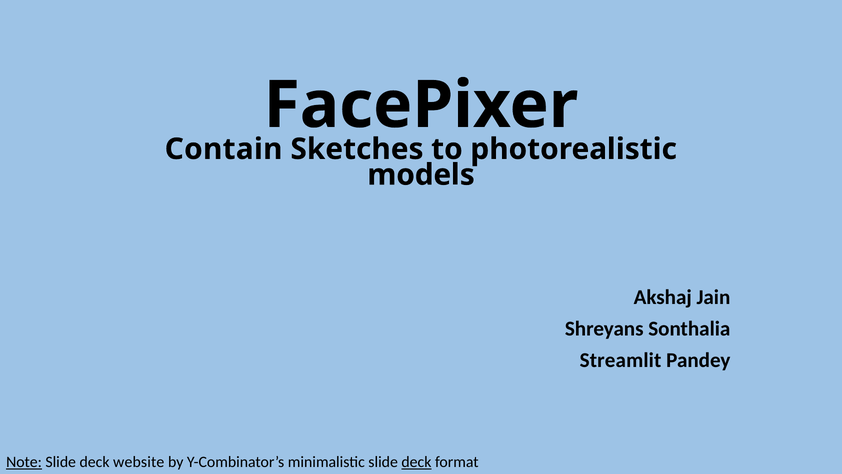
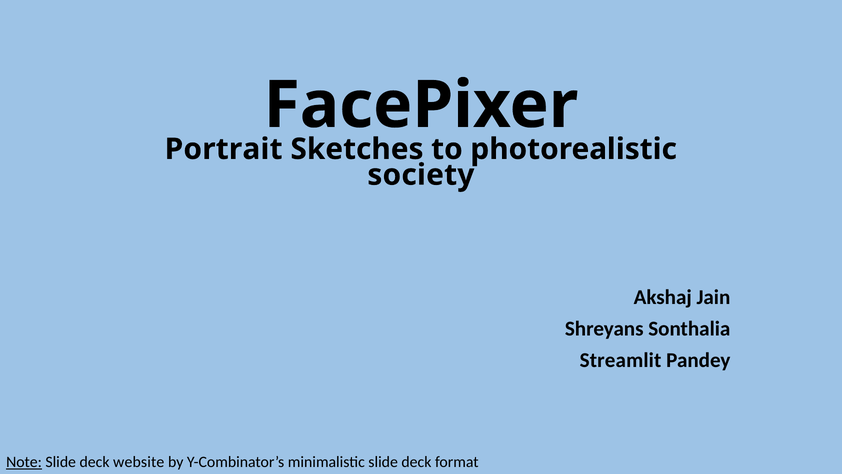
Contain: Contain -> Portrait (224, 149)
models: models -> society (421, 175)
deck underline: present -> none (416, 462)
